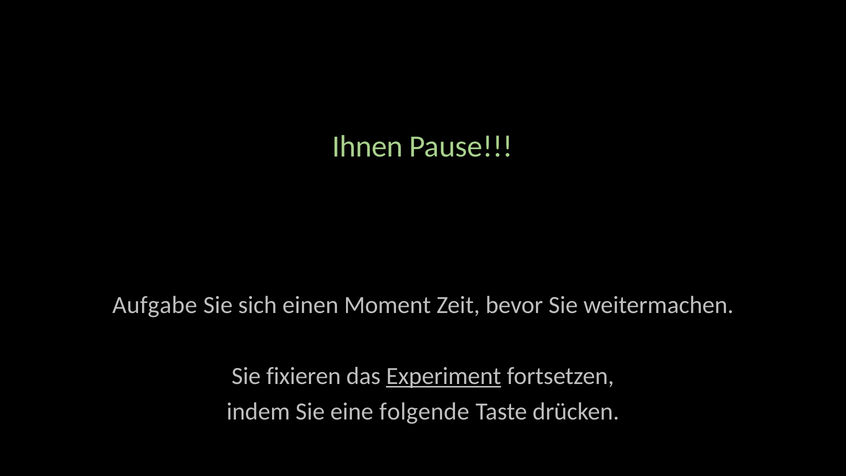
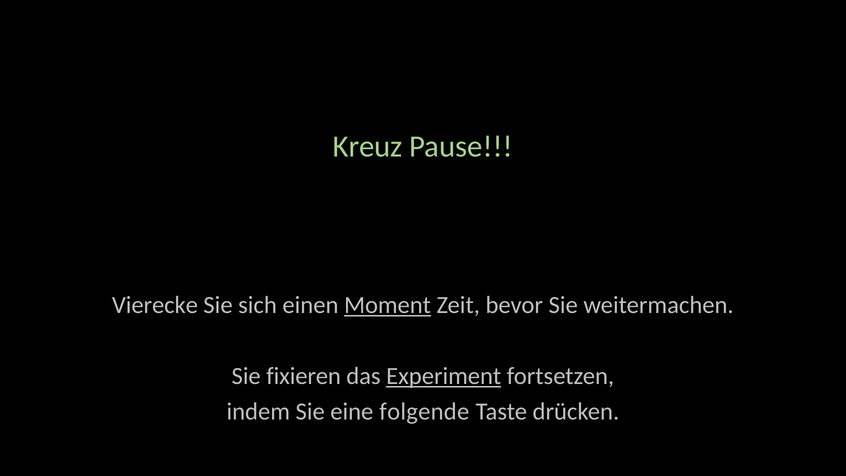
Ihnen: Ihnen -> Kreuz (368, 146)
Aufgabe: Aufgabe -> Vierecke (155, 305)
Moment underline: none -> present (387, 305)
